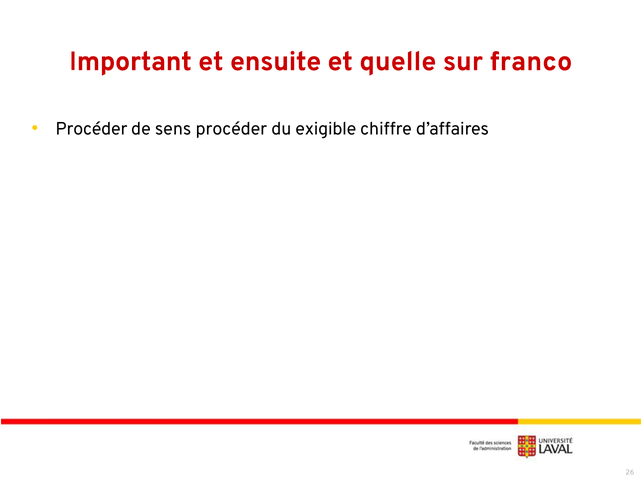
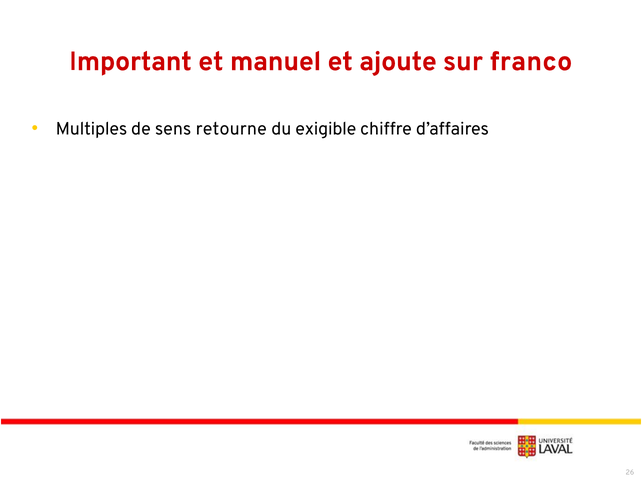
ensuite: ensuite -> manuel (276, 61)
quelle: quelle -> ajoute (398, 61)
Procéder: Procéder -> Multiples (91, 129)
sens procéder: procéder -> retourne (231, 129)
